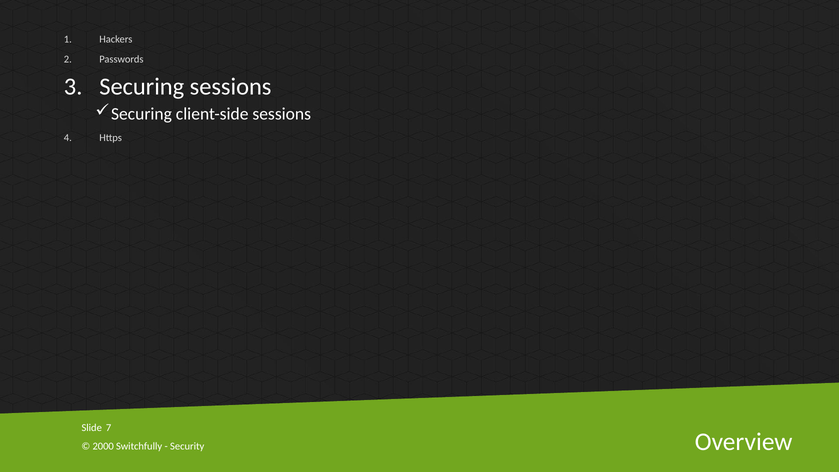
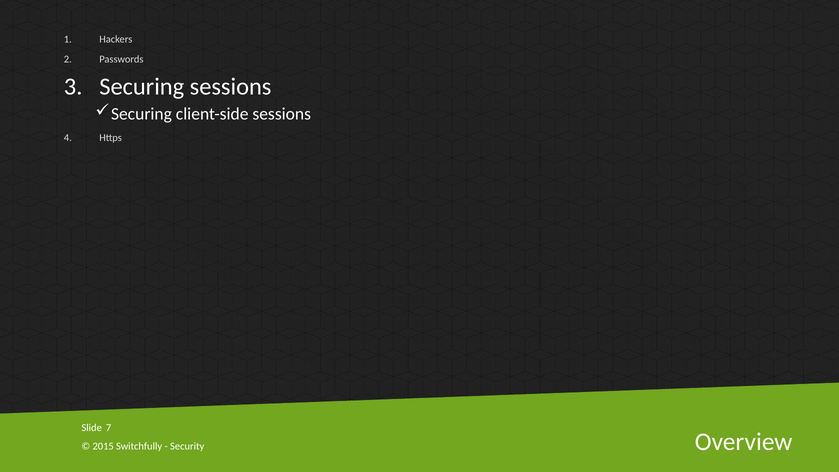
2000: 2000 -> 2015 (103, 446)
